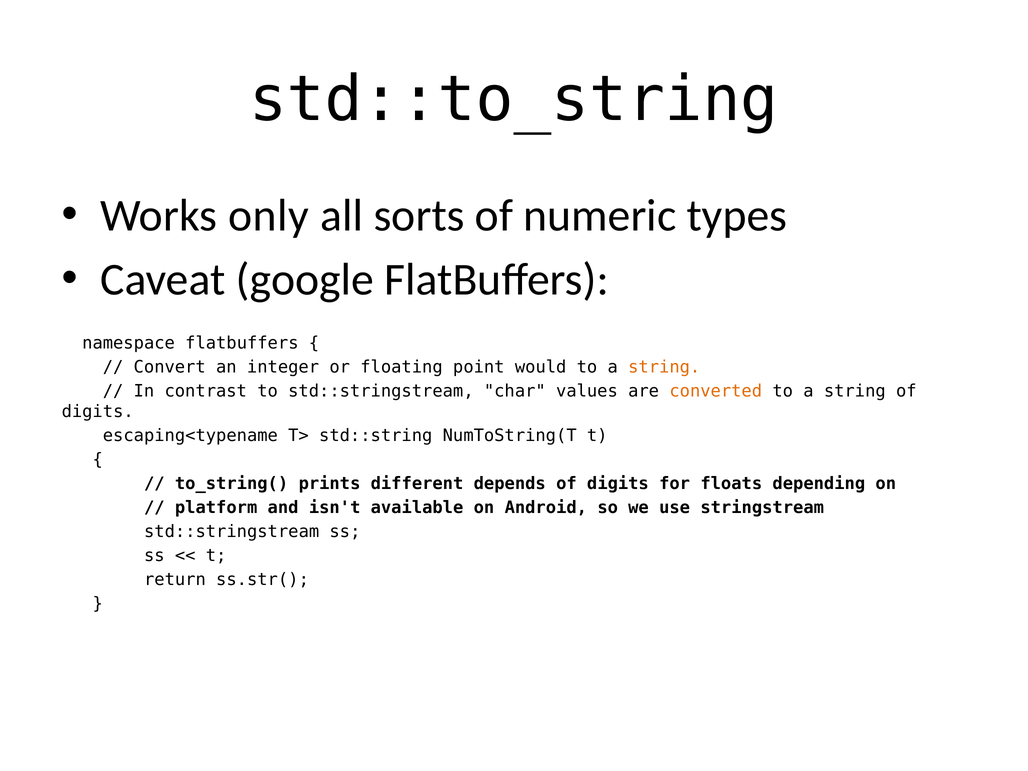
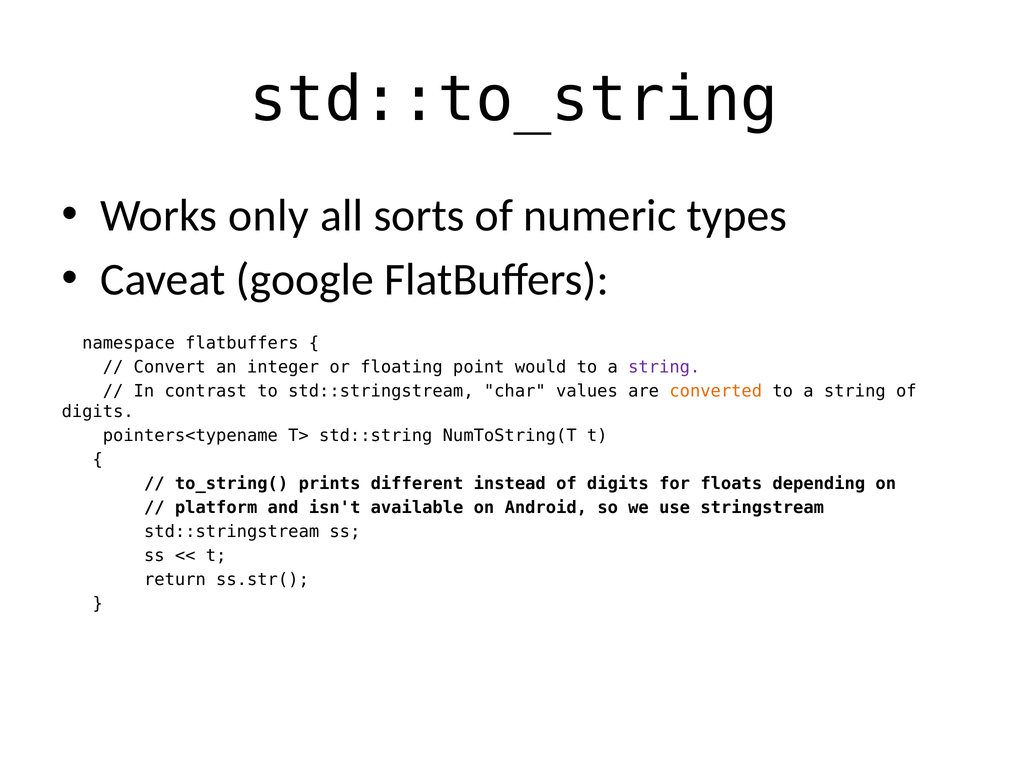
string colour: orange -> purple (664, 367)
escaping<typename: escaping<typename -> pointers<typename (190, 435)
depends: depends -> instead (510, 483)
